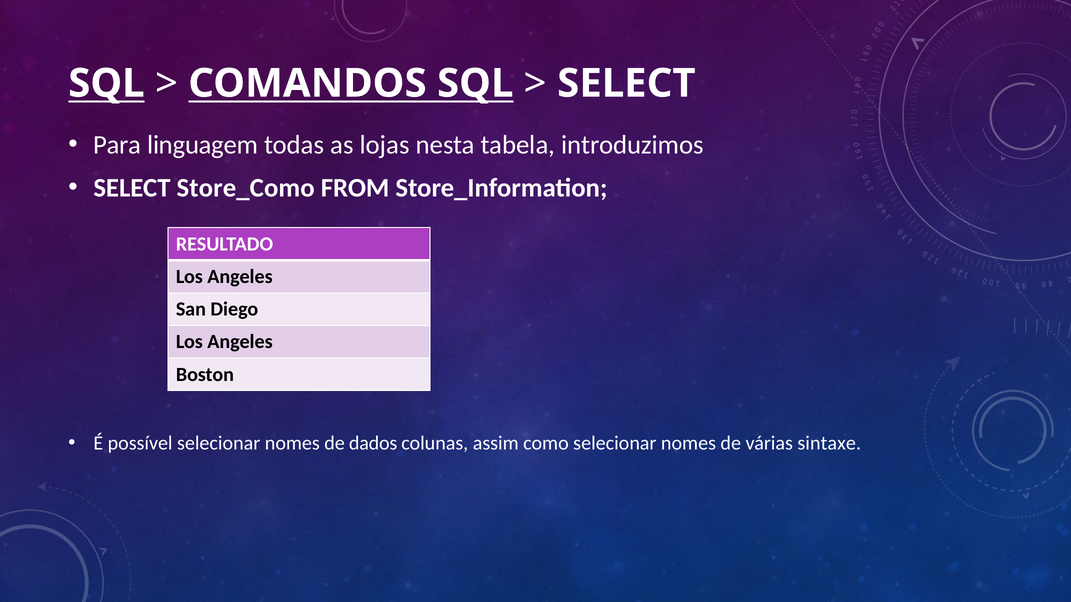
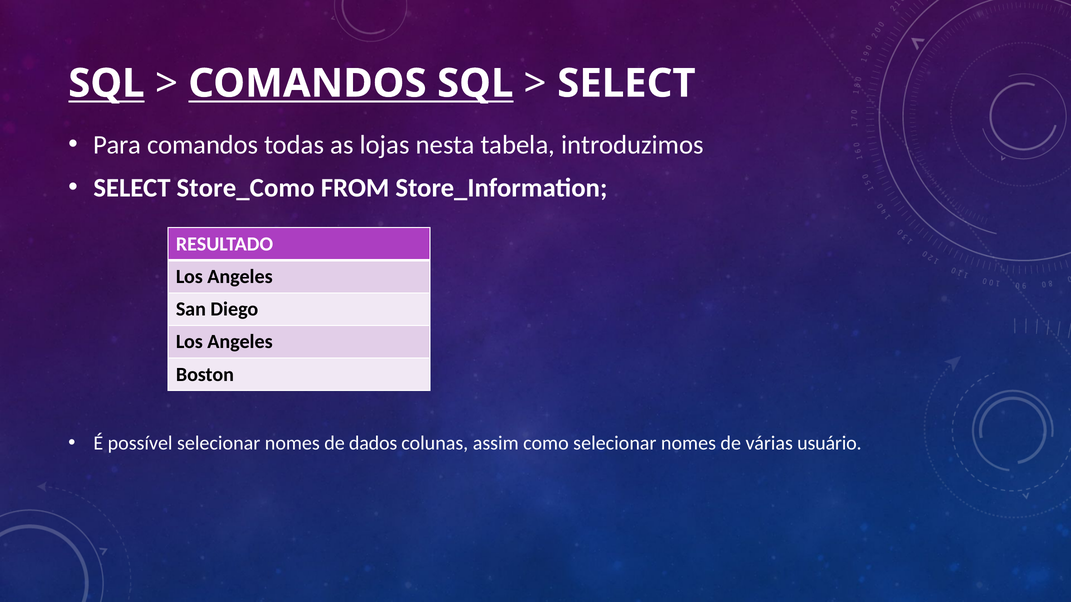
Para linguagem: linguagem -> comandos (203, 145)
sintaxe: sintaxe -> usuário (829, 444)
